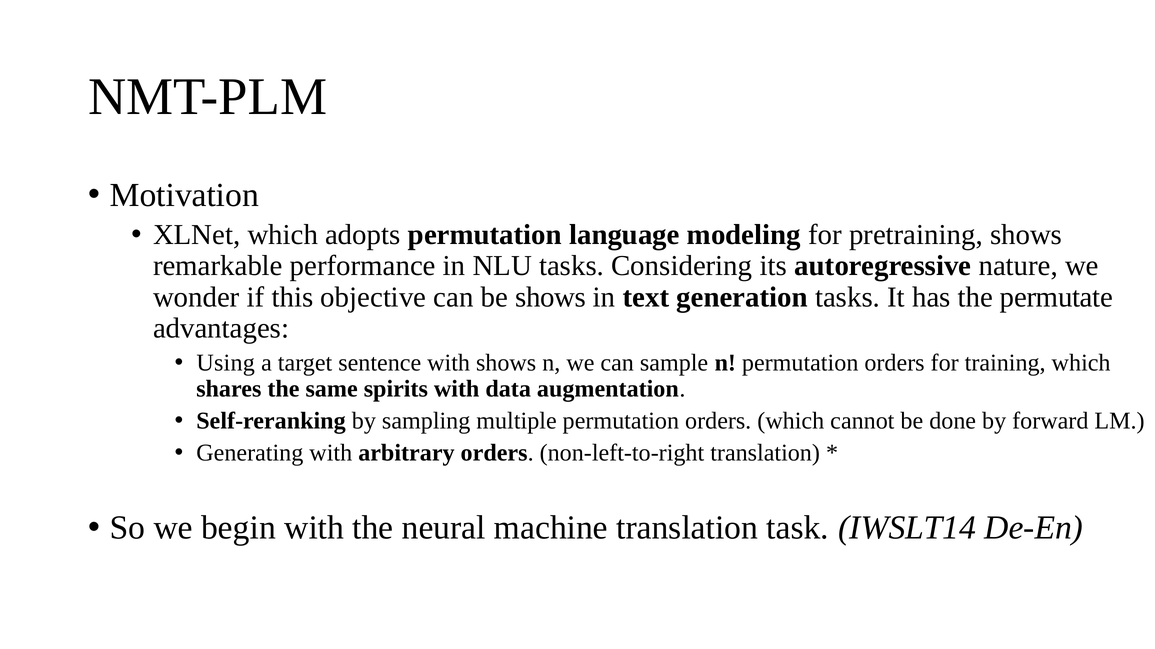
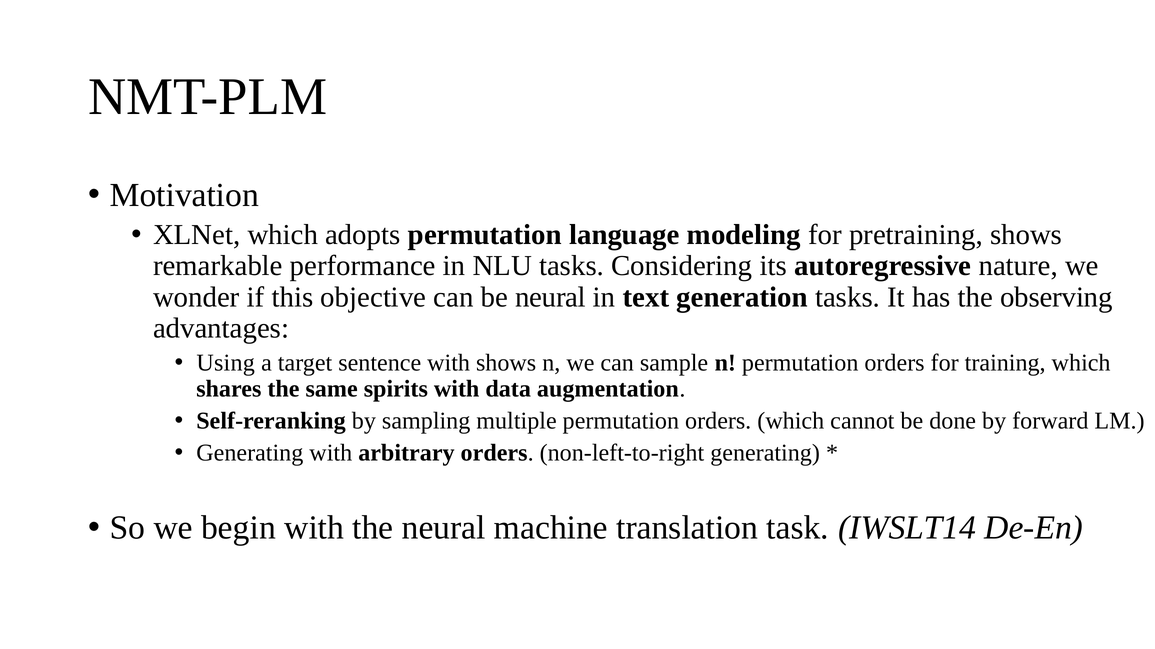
be shows: shows -> neural (551, 297)
permutate: permutate -> observing (1056, 297)
non-left-to-right translation: translation -> generating (765, 453)
